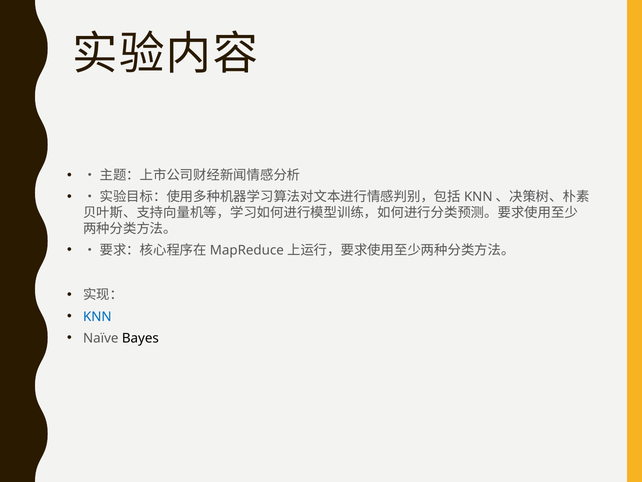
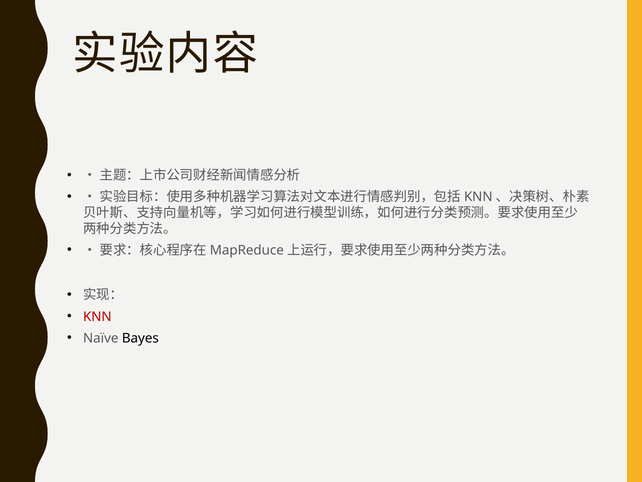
KNN colour: blue -> red (97, 316)
